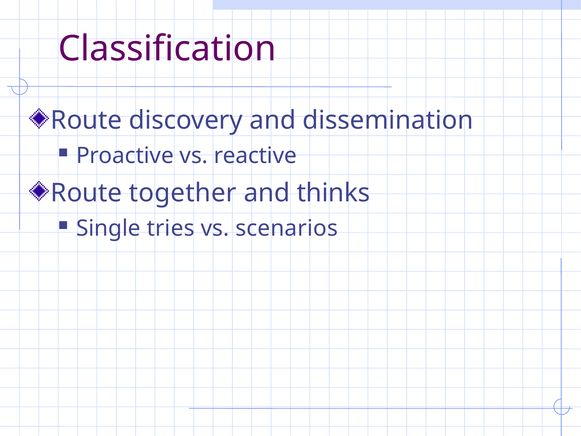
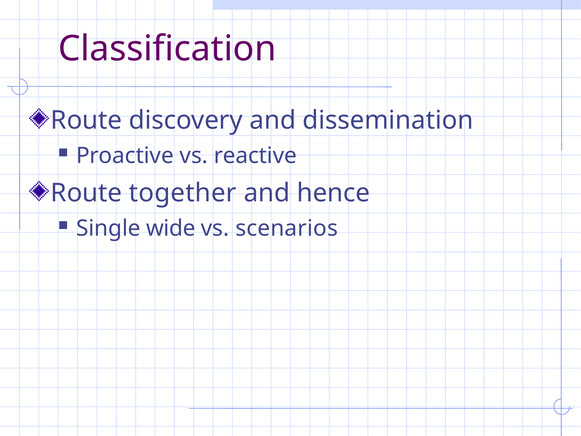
thinks: thinks -> hence (333, 193)
tries: tries -> wide (171, 228)
